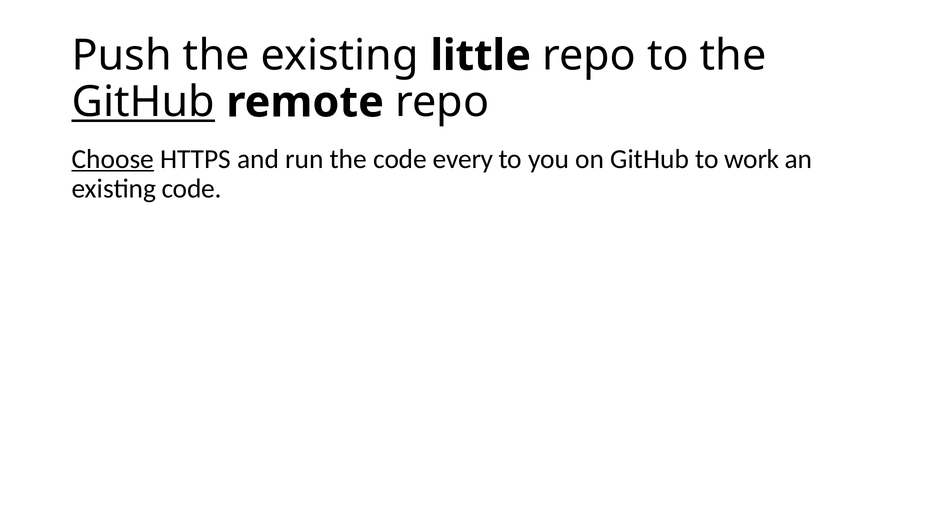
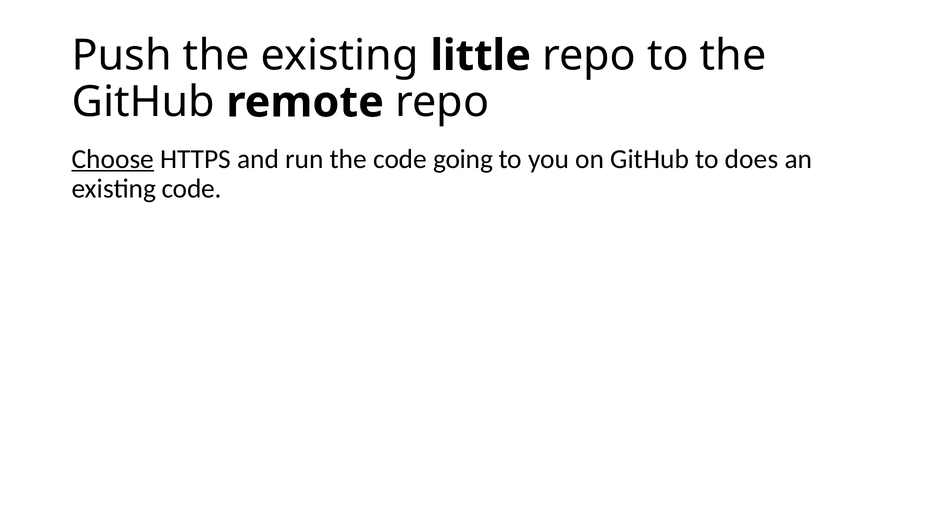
GitHub underline: present -> none (143, 102)
every: every -> going (463, 159)
work: work -> does (751, 159)
